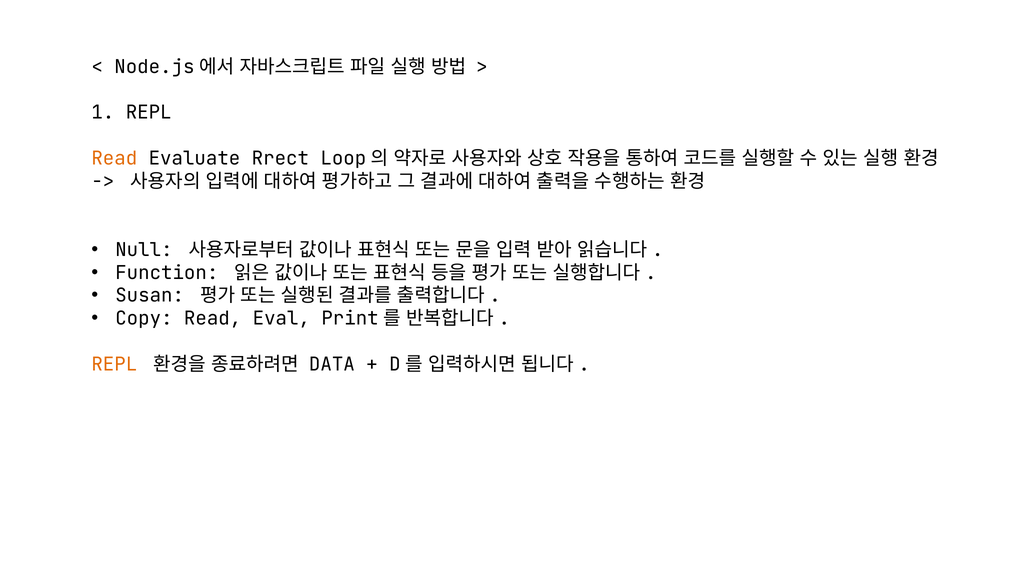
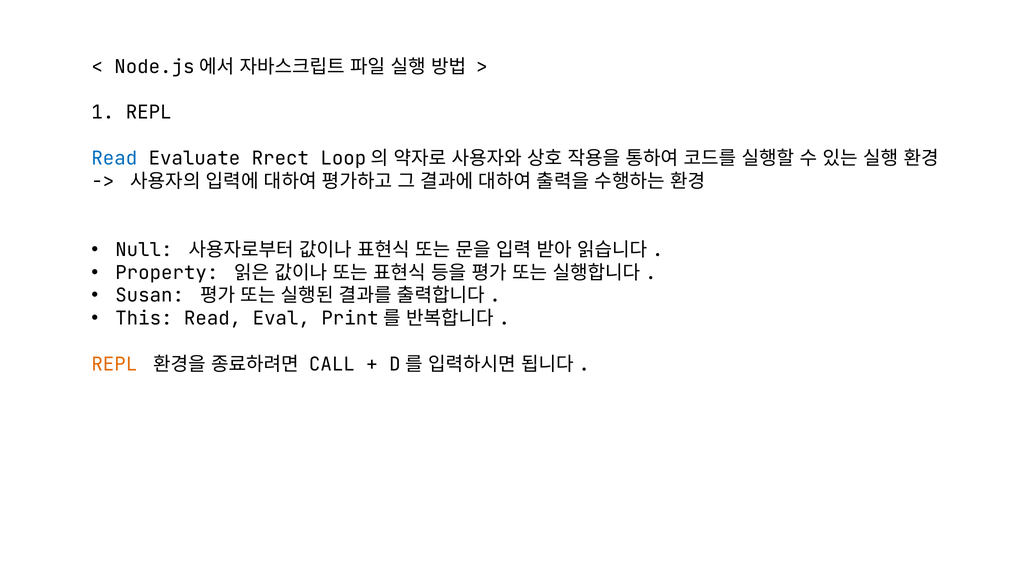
Read colour: orange -> blue (114, 159)
Function: Function -> Property (167, 273)
Copy: Copy -> This (144, 319)
DATA: DATA -> CALL (332, 365)
